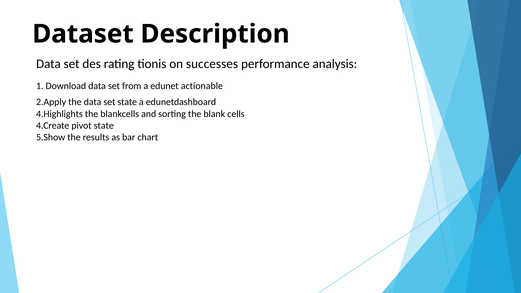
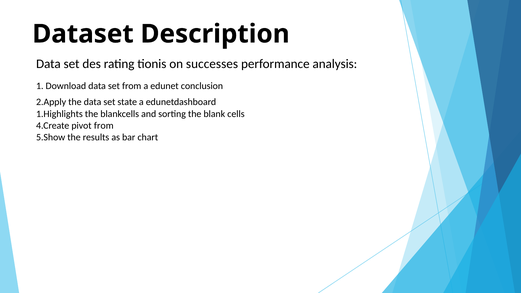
actionable: actionable -> conclusion (202, 86)
4.Highlights: 4.Highlights -> 1.Highlights (59, 114)
pivot state: state -> from (104, 126)
